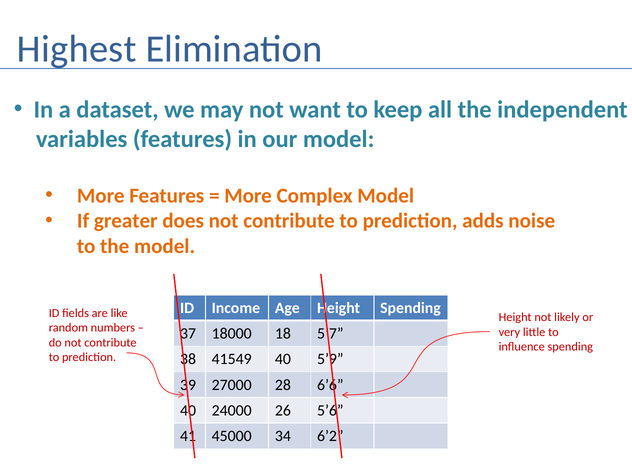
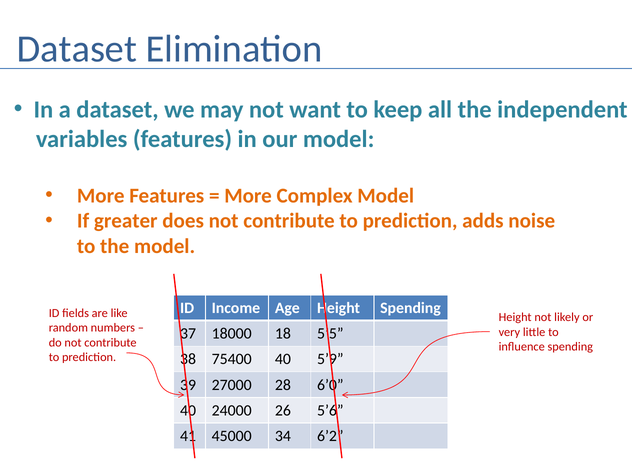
Highest: Highest -> Dataset (77, 49)
5’7: 5’7 -> 5’5 (330, 334)
41549: 41549 -> 75400 (232, 359)
6’6: 6’6 -> 6’0 (330, 385)
